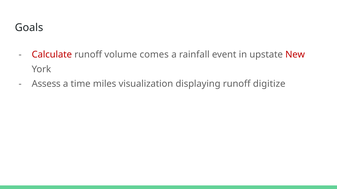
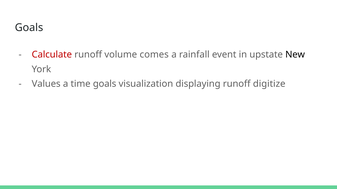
New colour: red -> black (295, 55)
Assess: Assess -> Values (46, 84)
time miles: miles -> goals (105, 84)
